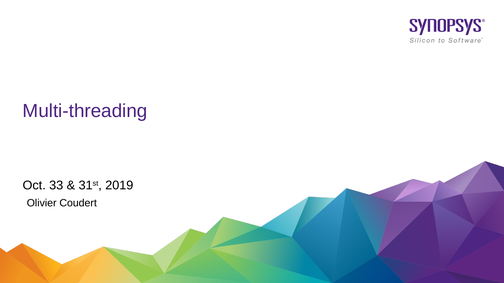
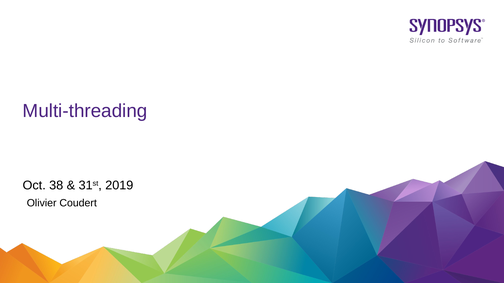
33: 33 -> 38 (56, 186)
